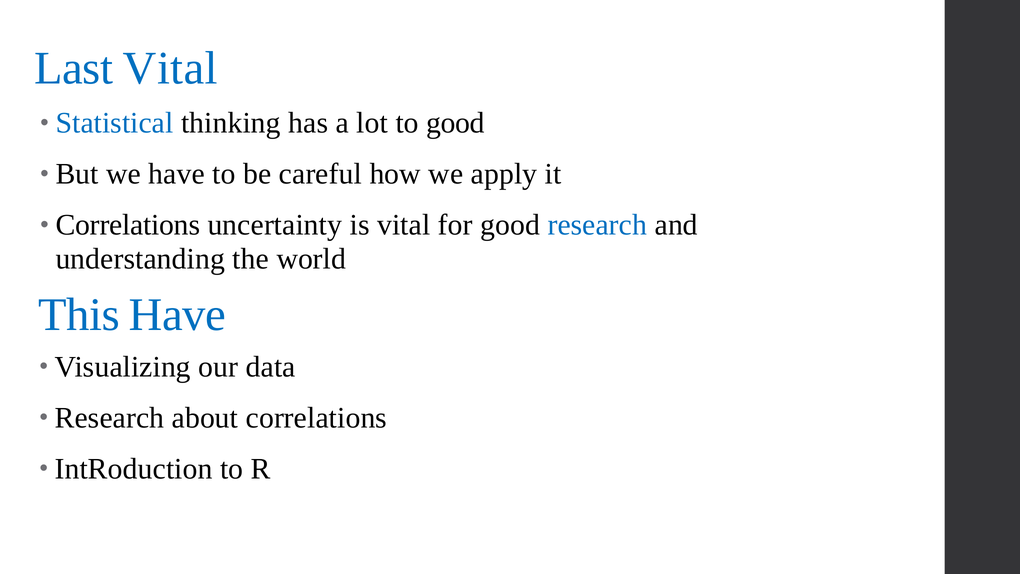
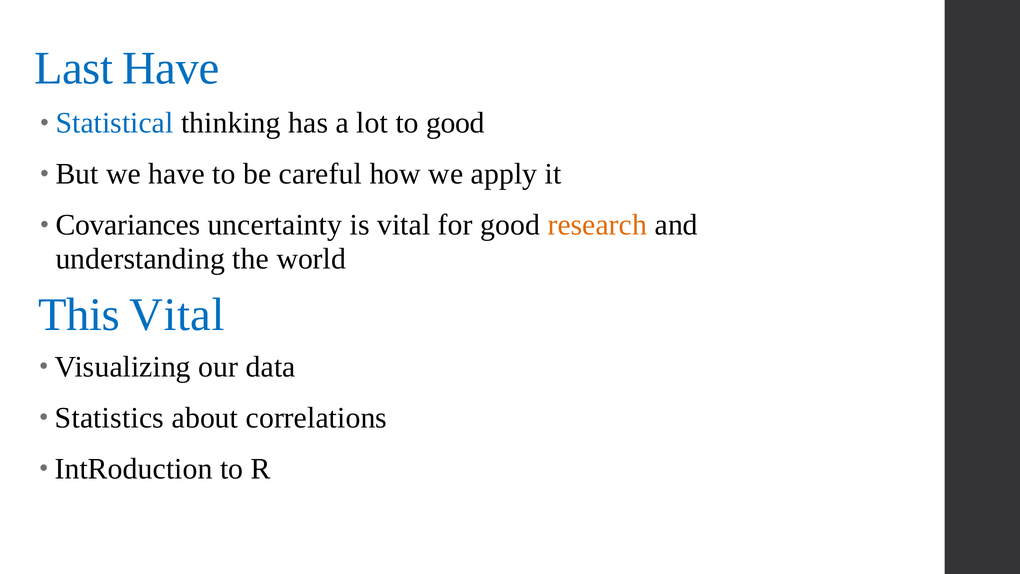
Last Vital: Vital -> Have (171, 68)
Correlations: Correlations -> Covariances (128, 225)
research colour: blue -> orange (597, 225)
This Have: Have -> Vital (177, 315)
Research: Research -> Statistics (109, 418)
